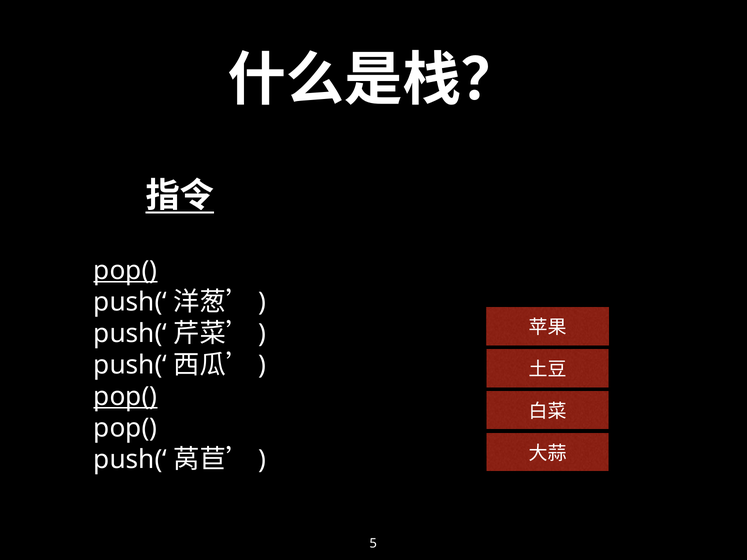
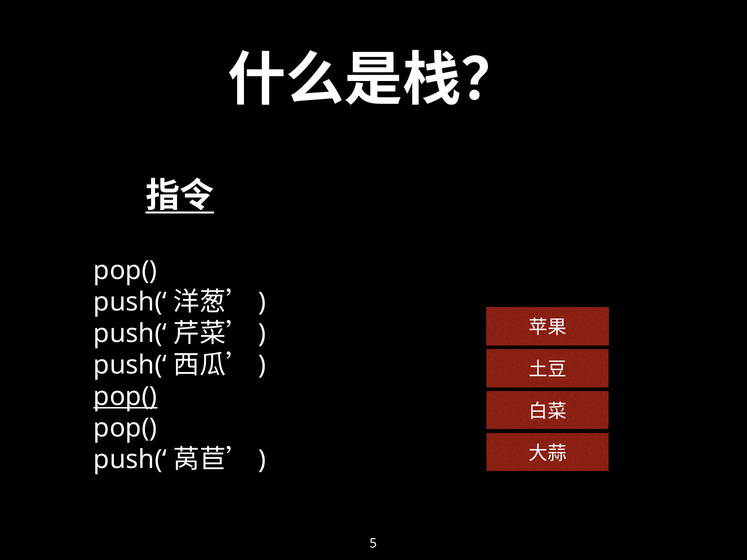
pop( underline: present -> none (125, 271)
